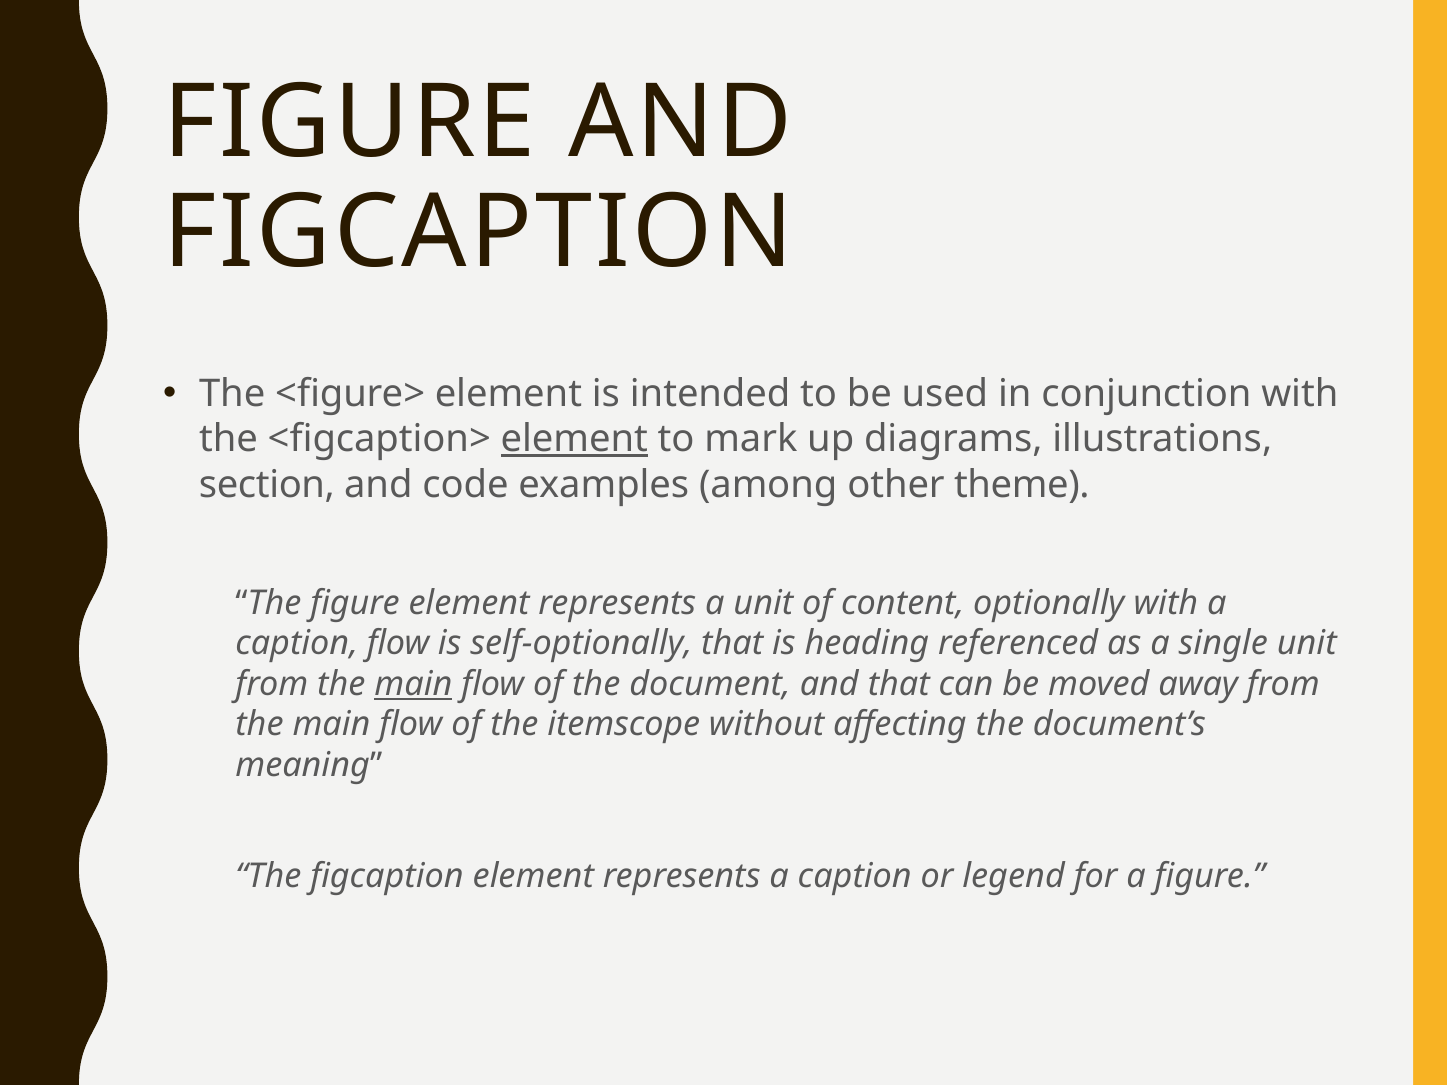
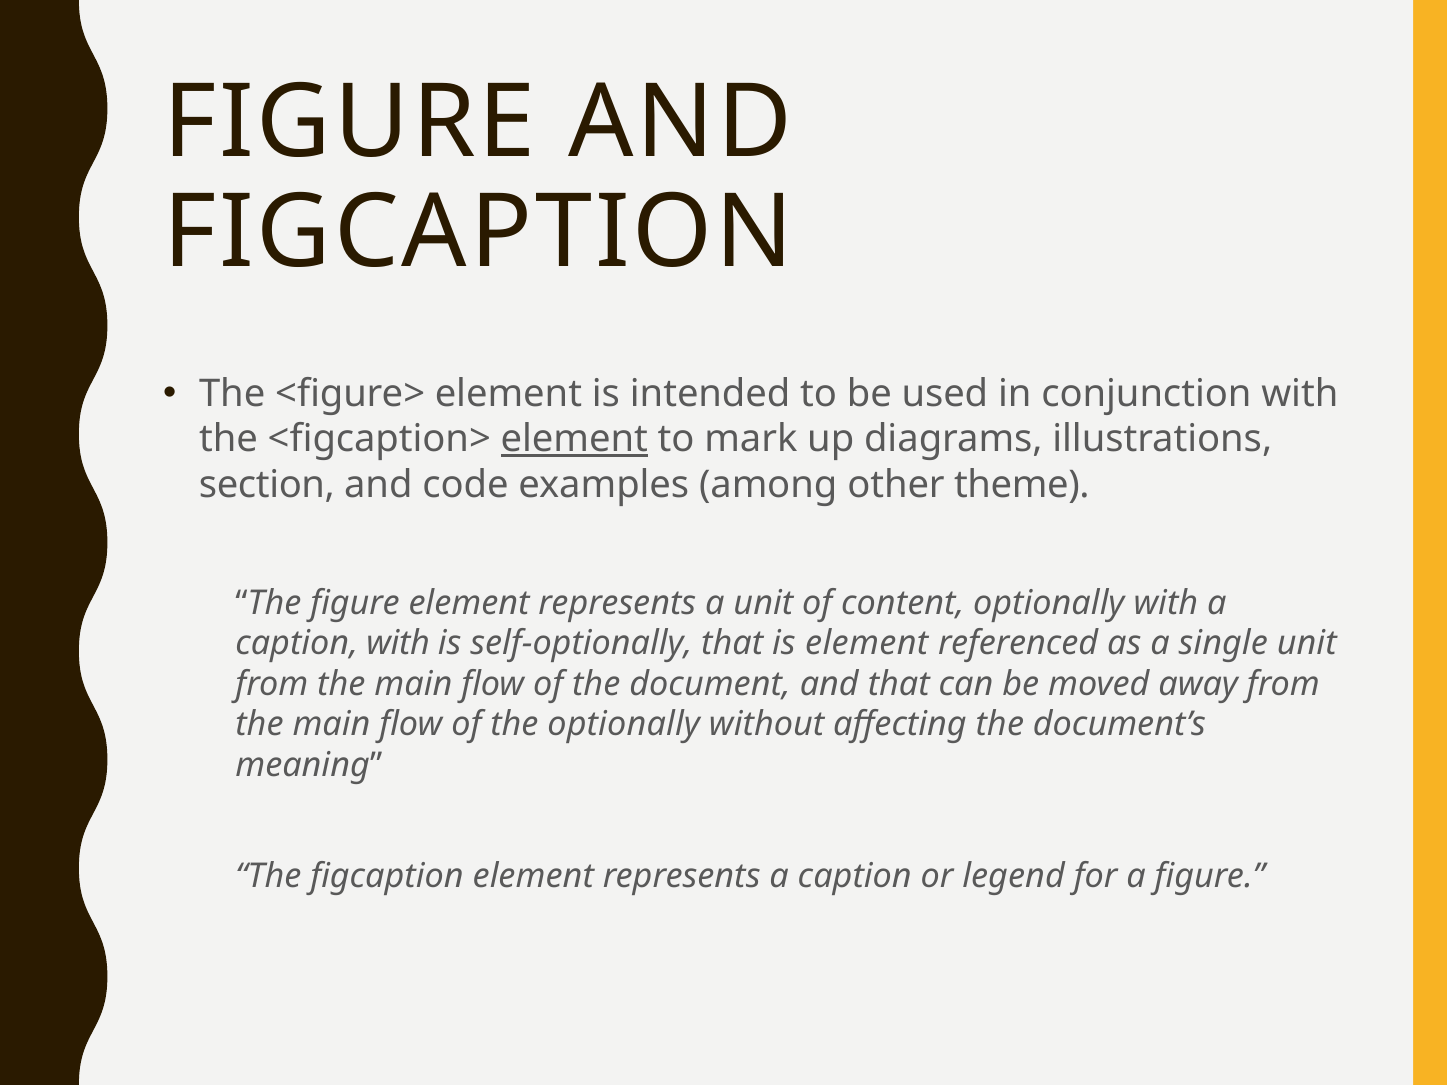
caption flow: flow -> with (398, 644)
is heading: heading -> element (867, 644)
main underline: present -> none (413, 684)
the itemscope: itemscope -> optionally (624, 725)
